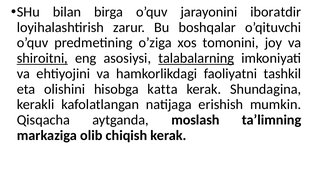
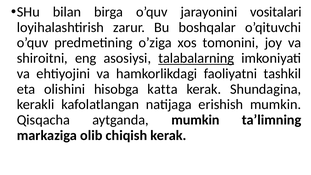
iboratdir: iboratdir -> vositalari (276, 12)
shiroitni underline: present -> none (42, 58)
aytganda moslash: moslash -> mumkin (195, 120)
